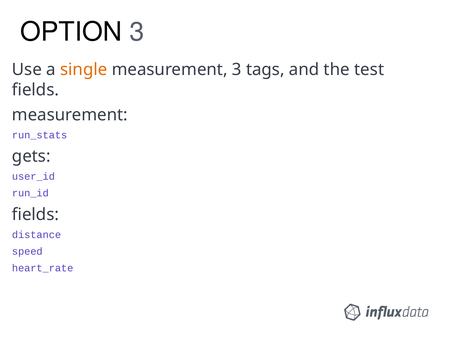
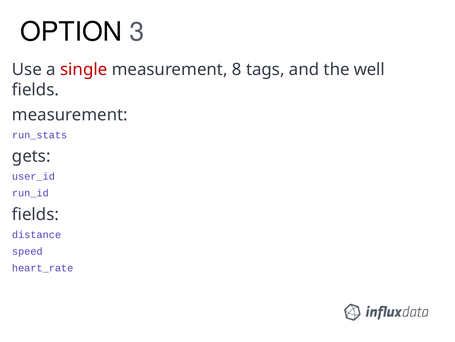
single colour: orange -> red (84, 70)
measurement 3: 3 -> 8 (237, 70)
test: test -> well (369, 70)
